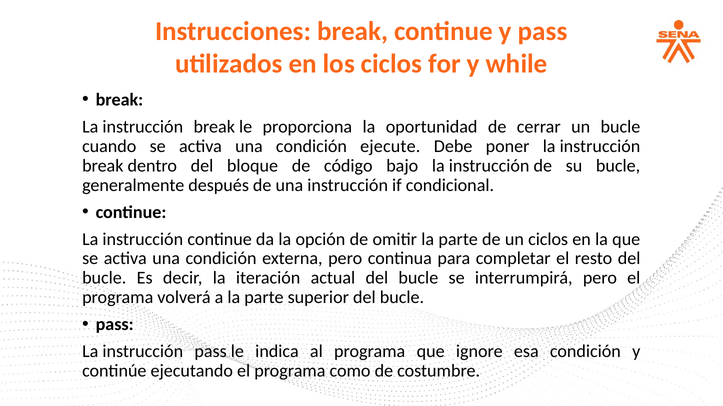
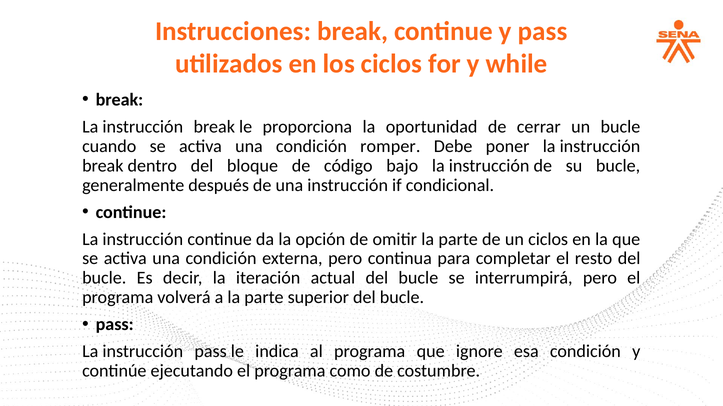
ejecute: ejecute -> romper (390, 146)
